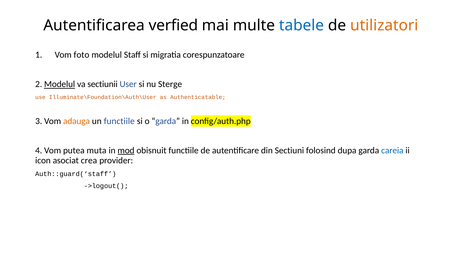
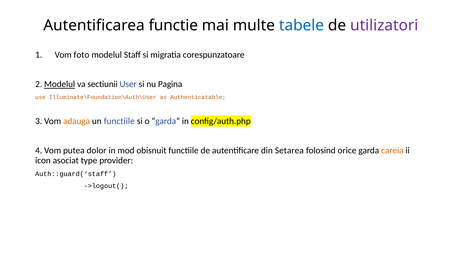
verfied: verfied -> functie (173, 26)
utilizatori colour: orange -> purple (384, 26)
Sterge: Sterge -> Pagina (170, 84)
muta: muta -> dolor (97, 150)
mod underline: present -> none (126, 150)
Sectiuni: Sectiuni -> Setarea (289, 150)
dupa: dupa -> orice (347, 150)
careia colour: blue -> orange (392, 150)
crea: crea -> type (89, 160)
